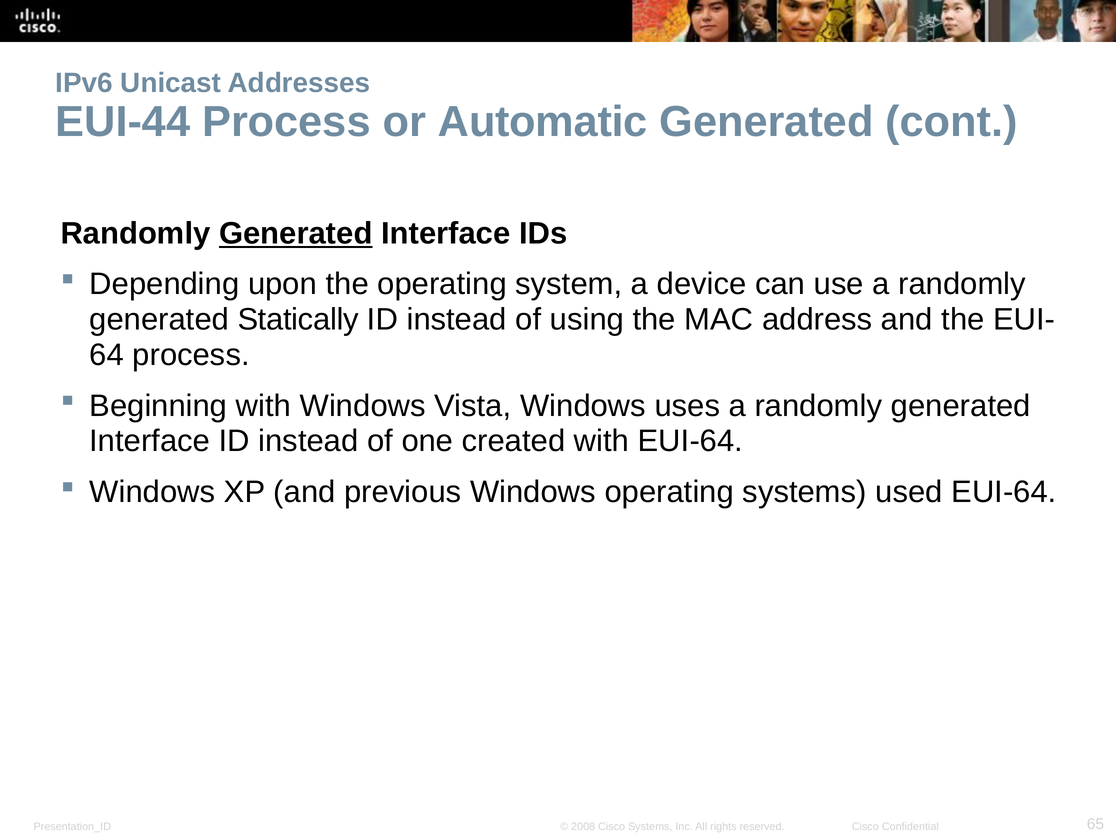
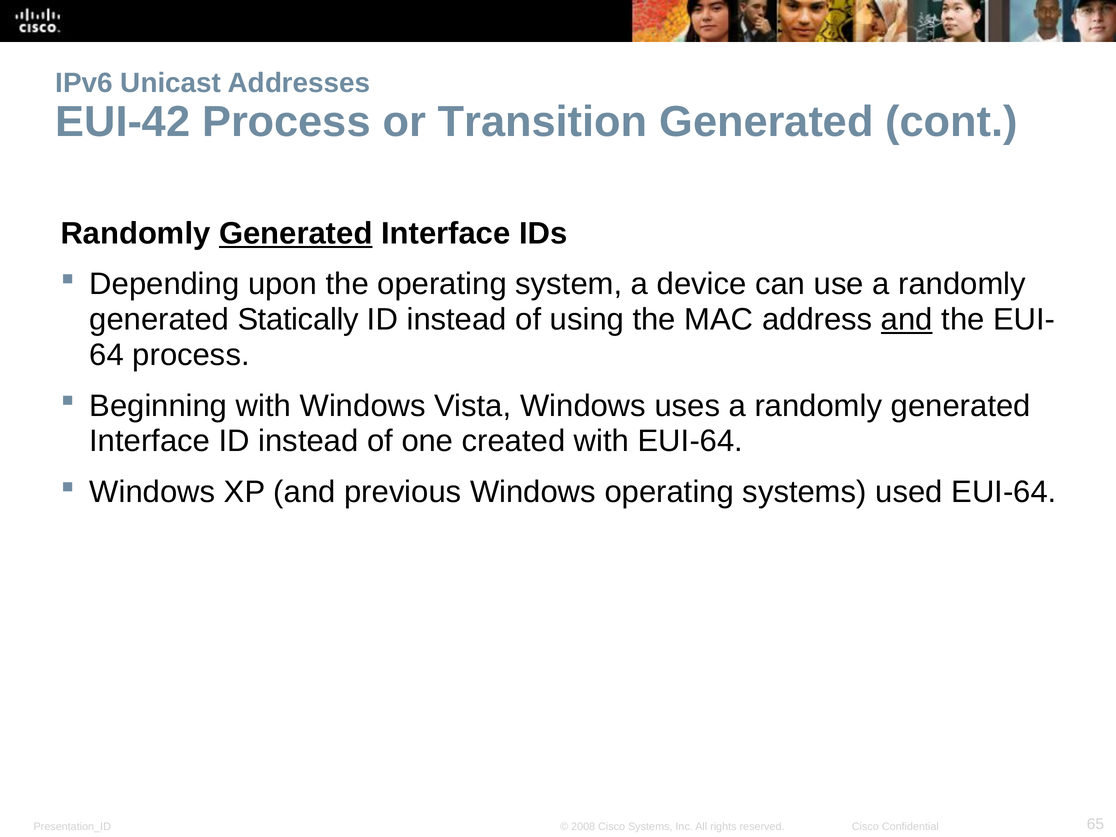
EUI-44: EUI-44 -> EUI-42 (123, 122)
Automatic: Automatic -> Transition (543, 122)
and underline: none -> present (907, 320)
